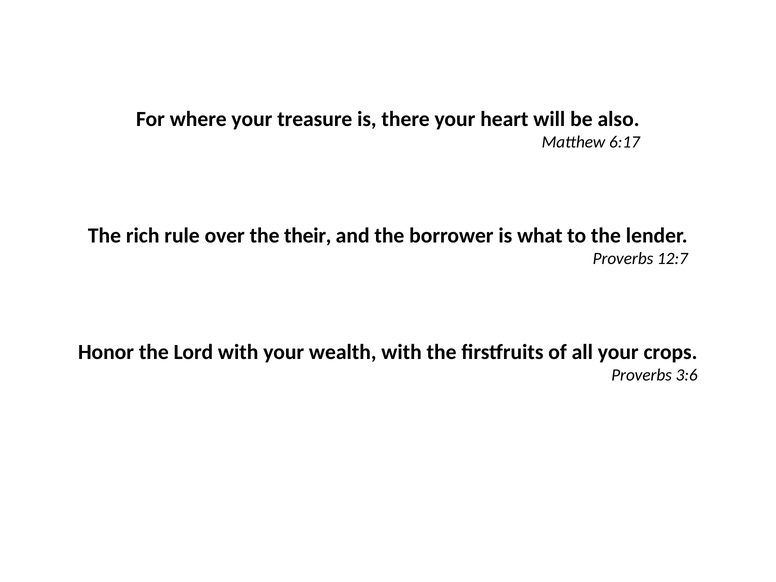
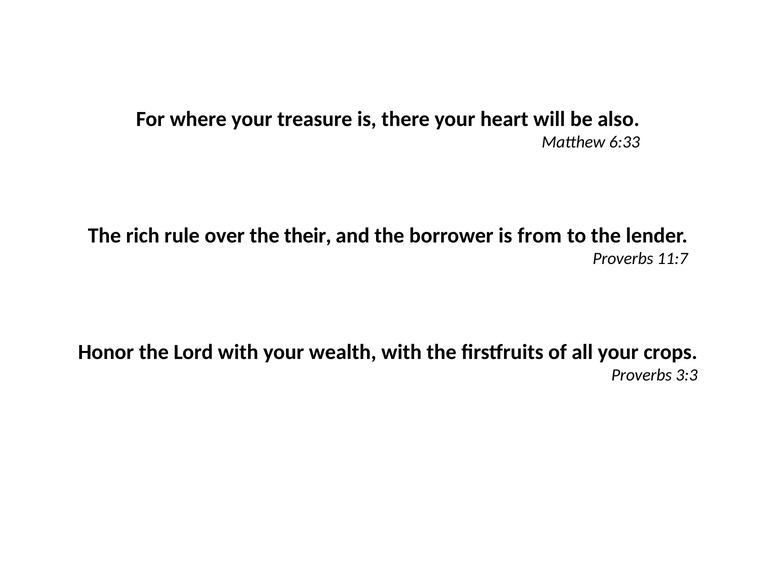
6:17: 6:17 -> 6:33 (624, 142)
what: what -> from (540, 236)
12:7: 12:7 -> 11:7 (672, 258)
3:6: 3:6 -> 3:3 (687, 375)
